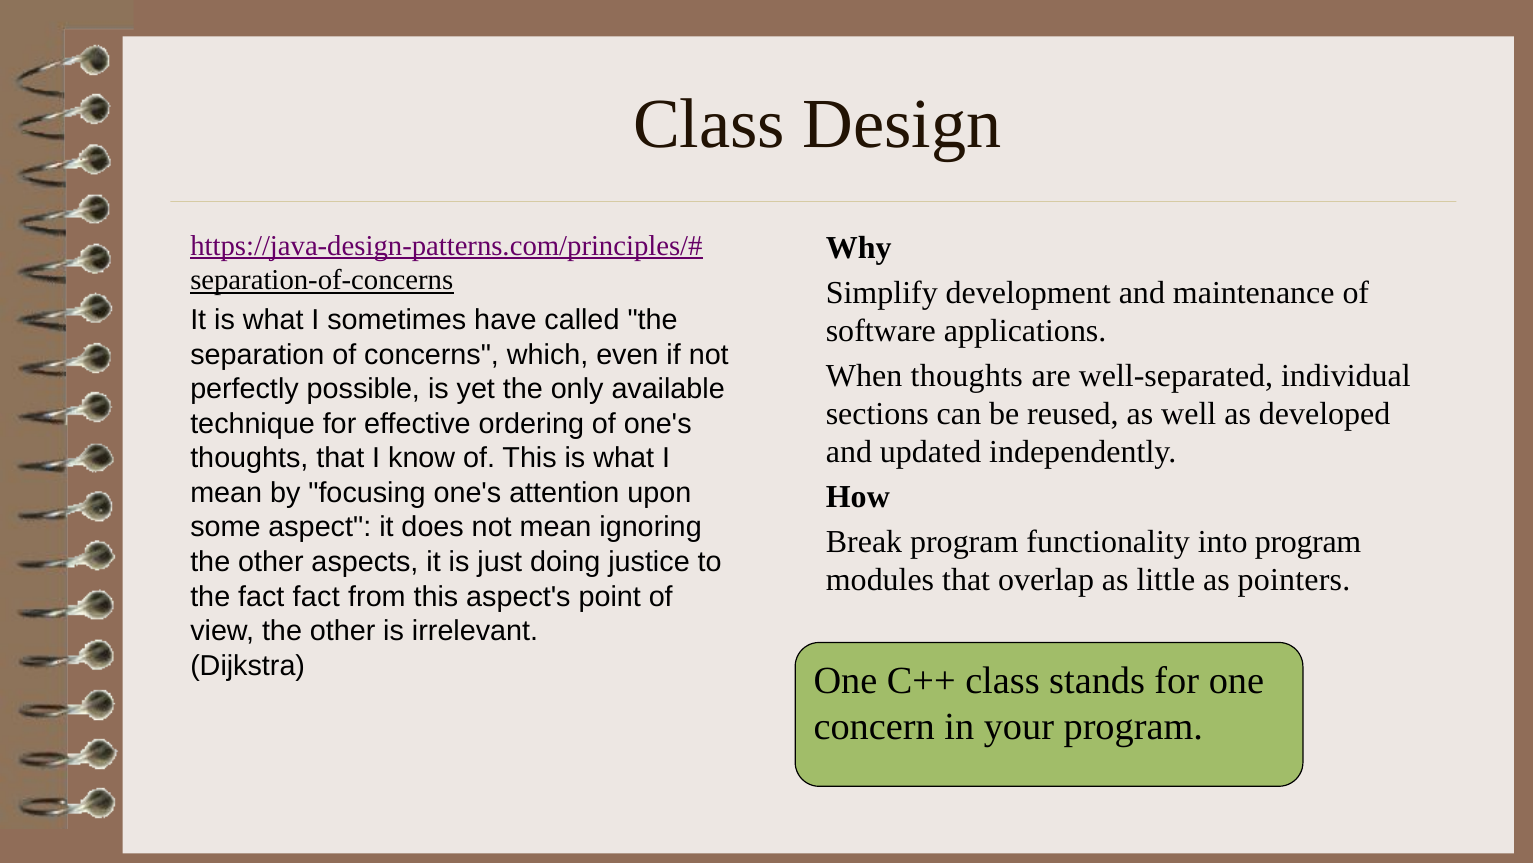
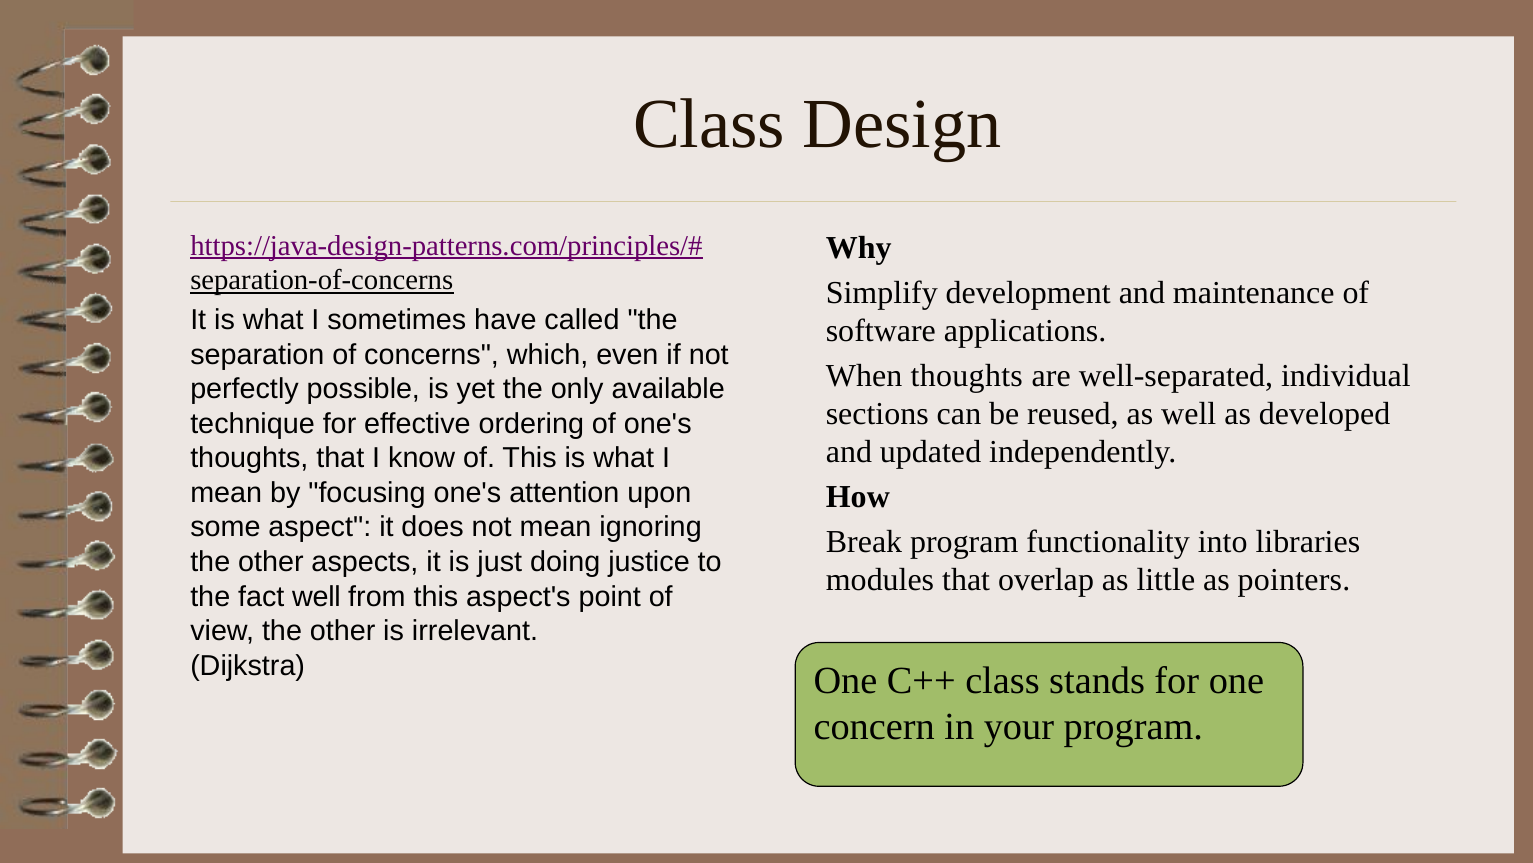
into program: program -> libraries (1308, 541)
fact fact: fact -> well (316, 596)
